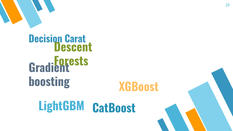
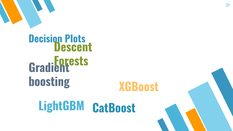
Carat: Carat -> Plots (75, 39)
